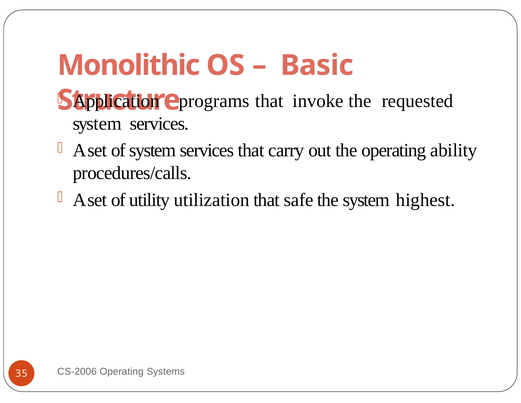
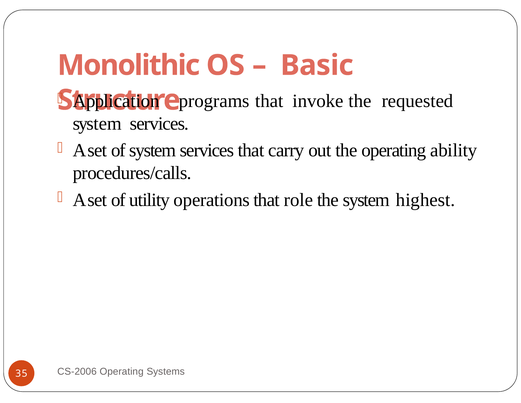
utilization: utilization -> operations (212, 200)
safe: safe -> role (299, 200)
